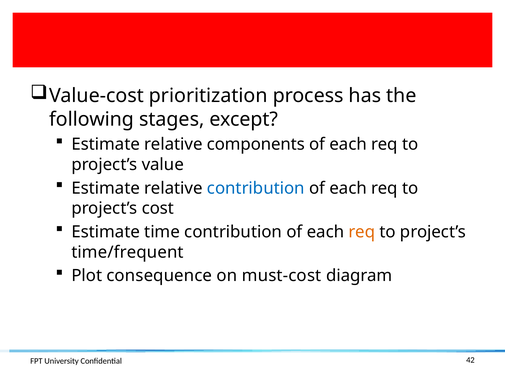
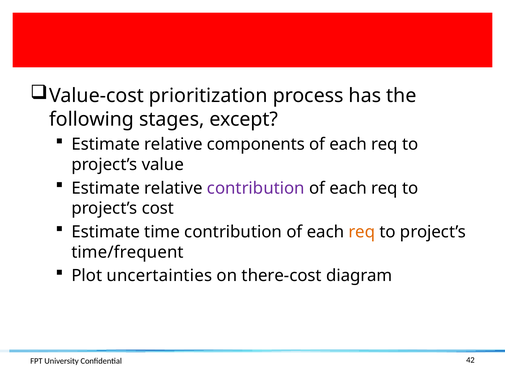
contribution colour: blue -> purple (256, 188)
consequence: consequence -> uncertainties (159, 276)
must-cost: must-cost -> there-cost (282, 276)
